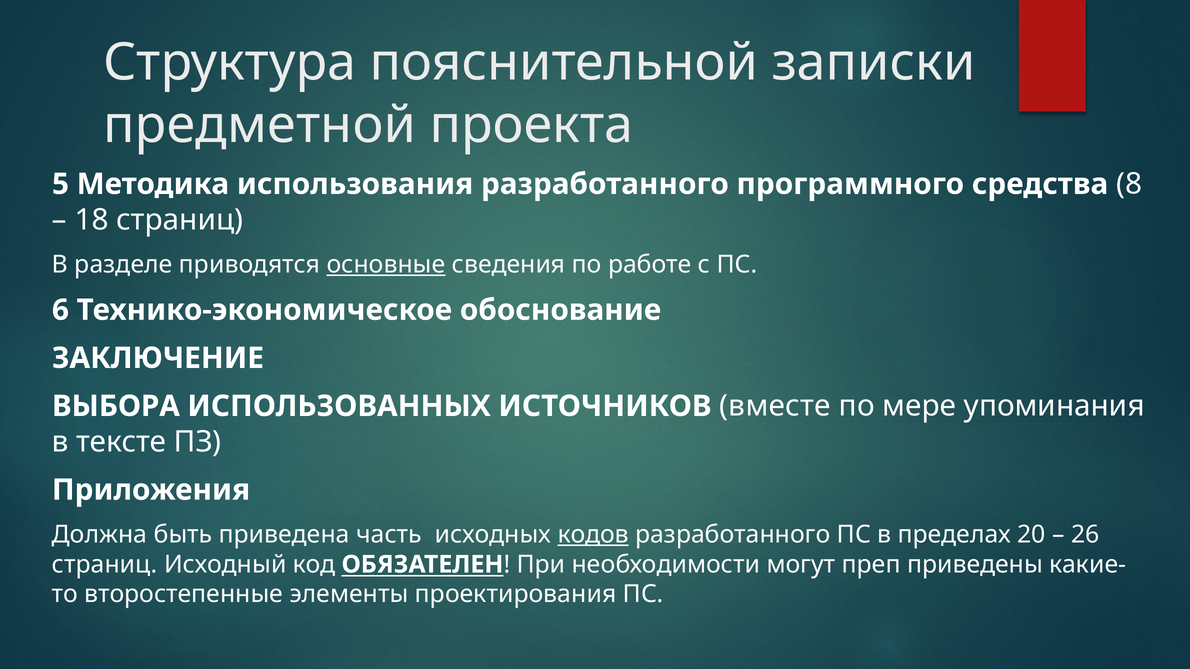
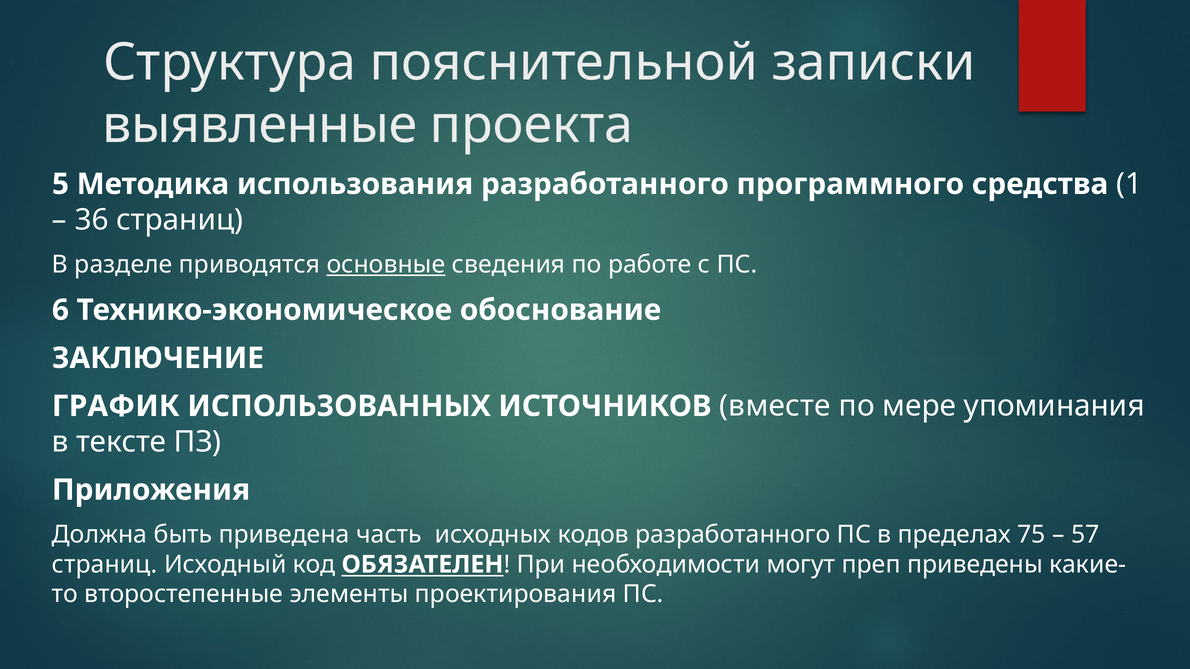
предметной: предметной -> выявленные (260, 125)
8: 8 -> 1 (1129, 184)
18: 18 -> 36 (92, 220)
ВЫБОРА: ВЫБОРА -> ГРАФИК (116, 406)
кодов underline: present -> none (593, 535)
20: 20 -> 75 (1031, 535)
26: 26 -> 57 (1085, 535)
